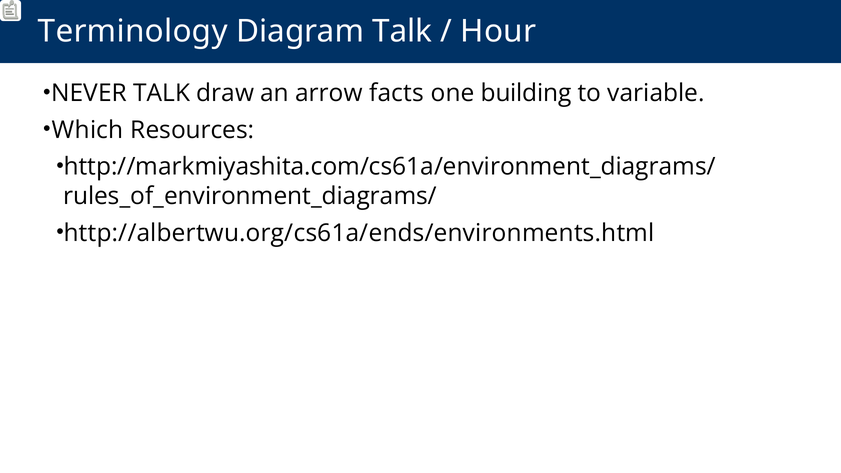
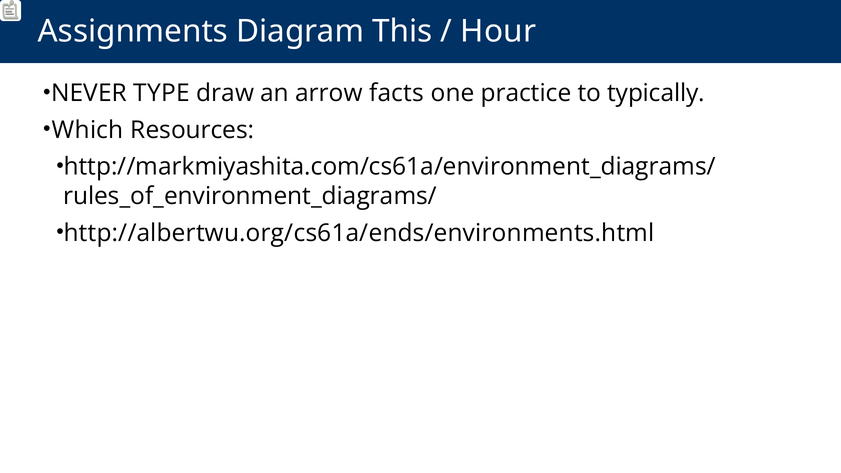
Terminology: Terminology -> Assignments (133, 31)
Diagram Talk: Talk -> This (402, 31)
NEVER TALK: TALK -> TYPE (162, 93)
building: building -> practice (526, 93)
variable: variable -> typically (656, 93)
